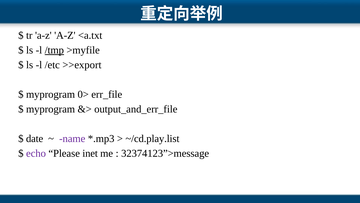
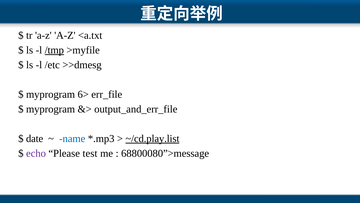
>>export: >>export -> >>dmesg (82, 65)
0>: 0> -> 6> (83, 94)
name colour: purple -> blue (72, 138)
~/cd.play.list underline: none -> present (152, 138)
inet: inet -> test (90, 153)
32374123”>message: 32374123”>message -> 68800080”>message (165, 153)
